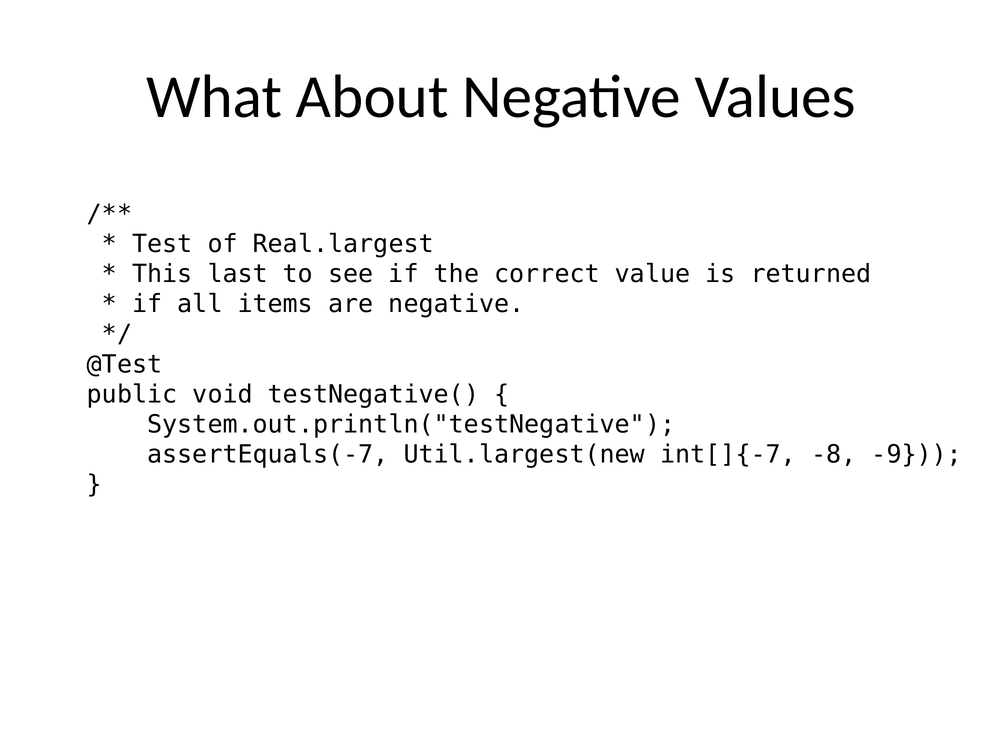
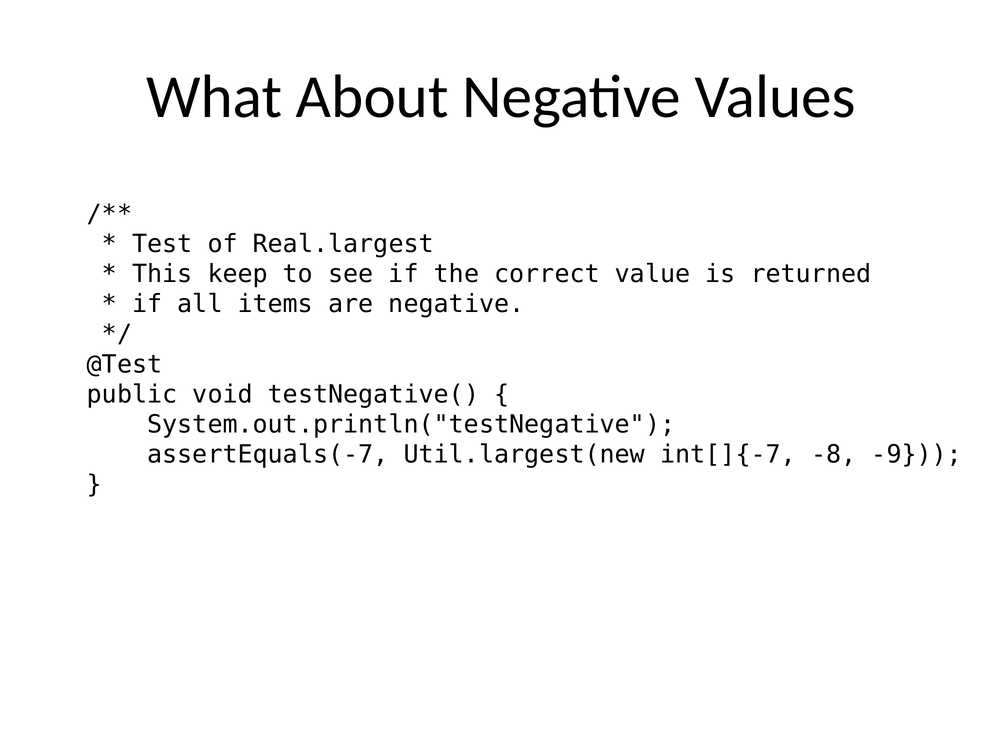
last: last -> keep (238, 274)
